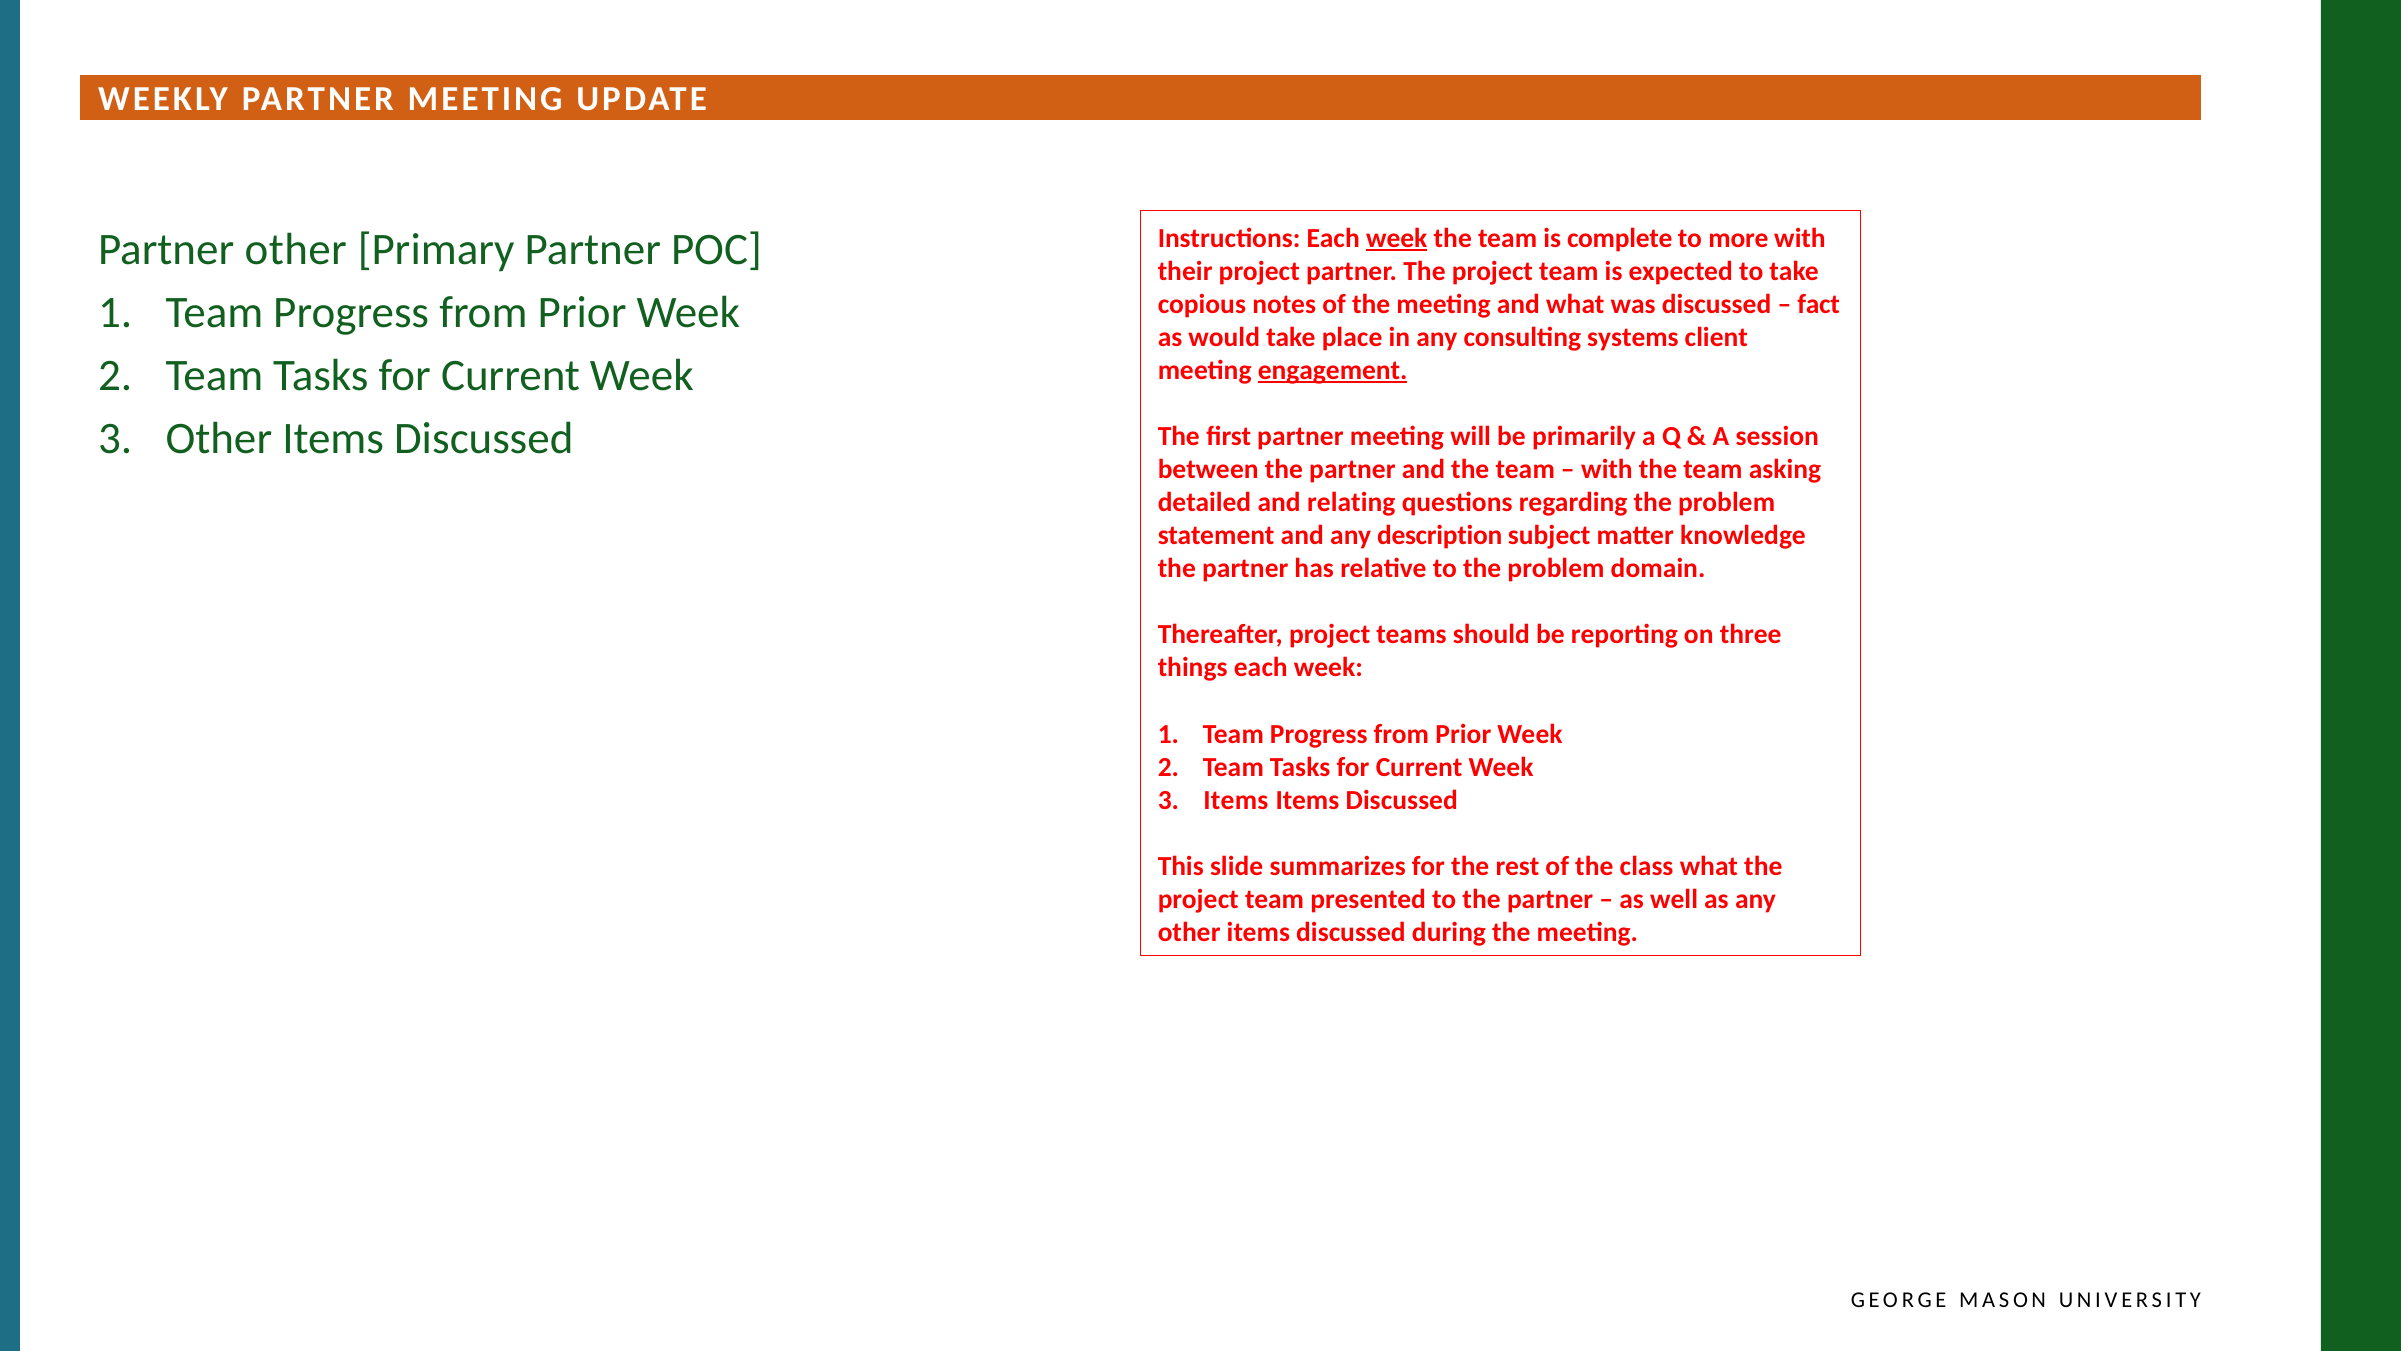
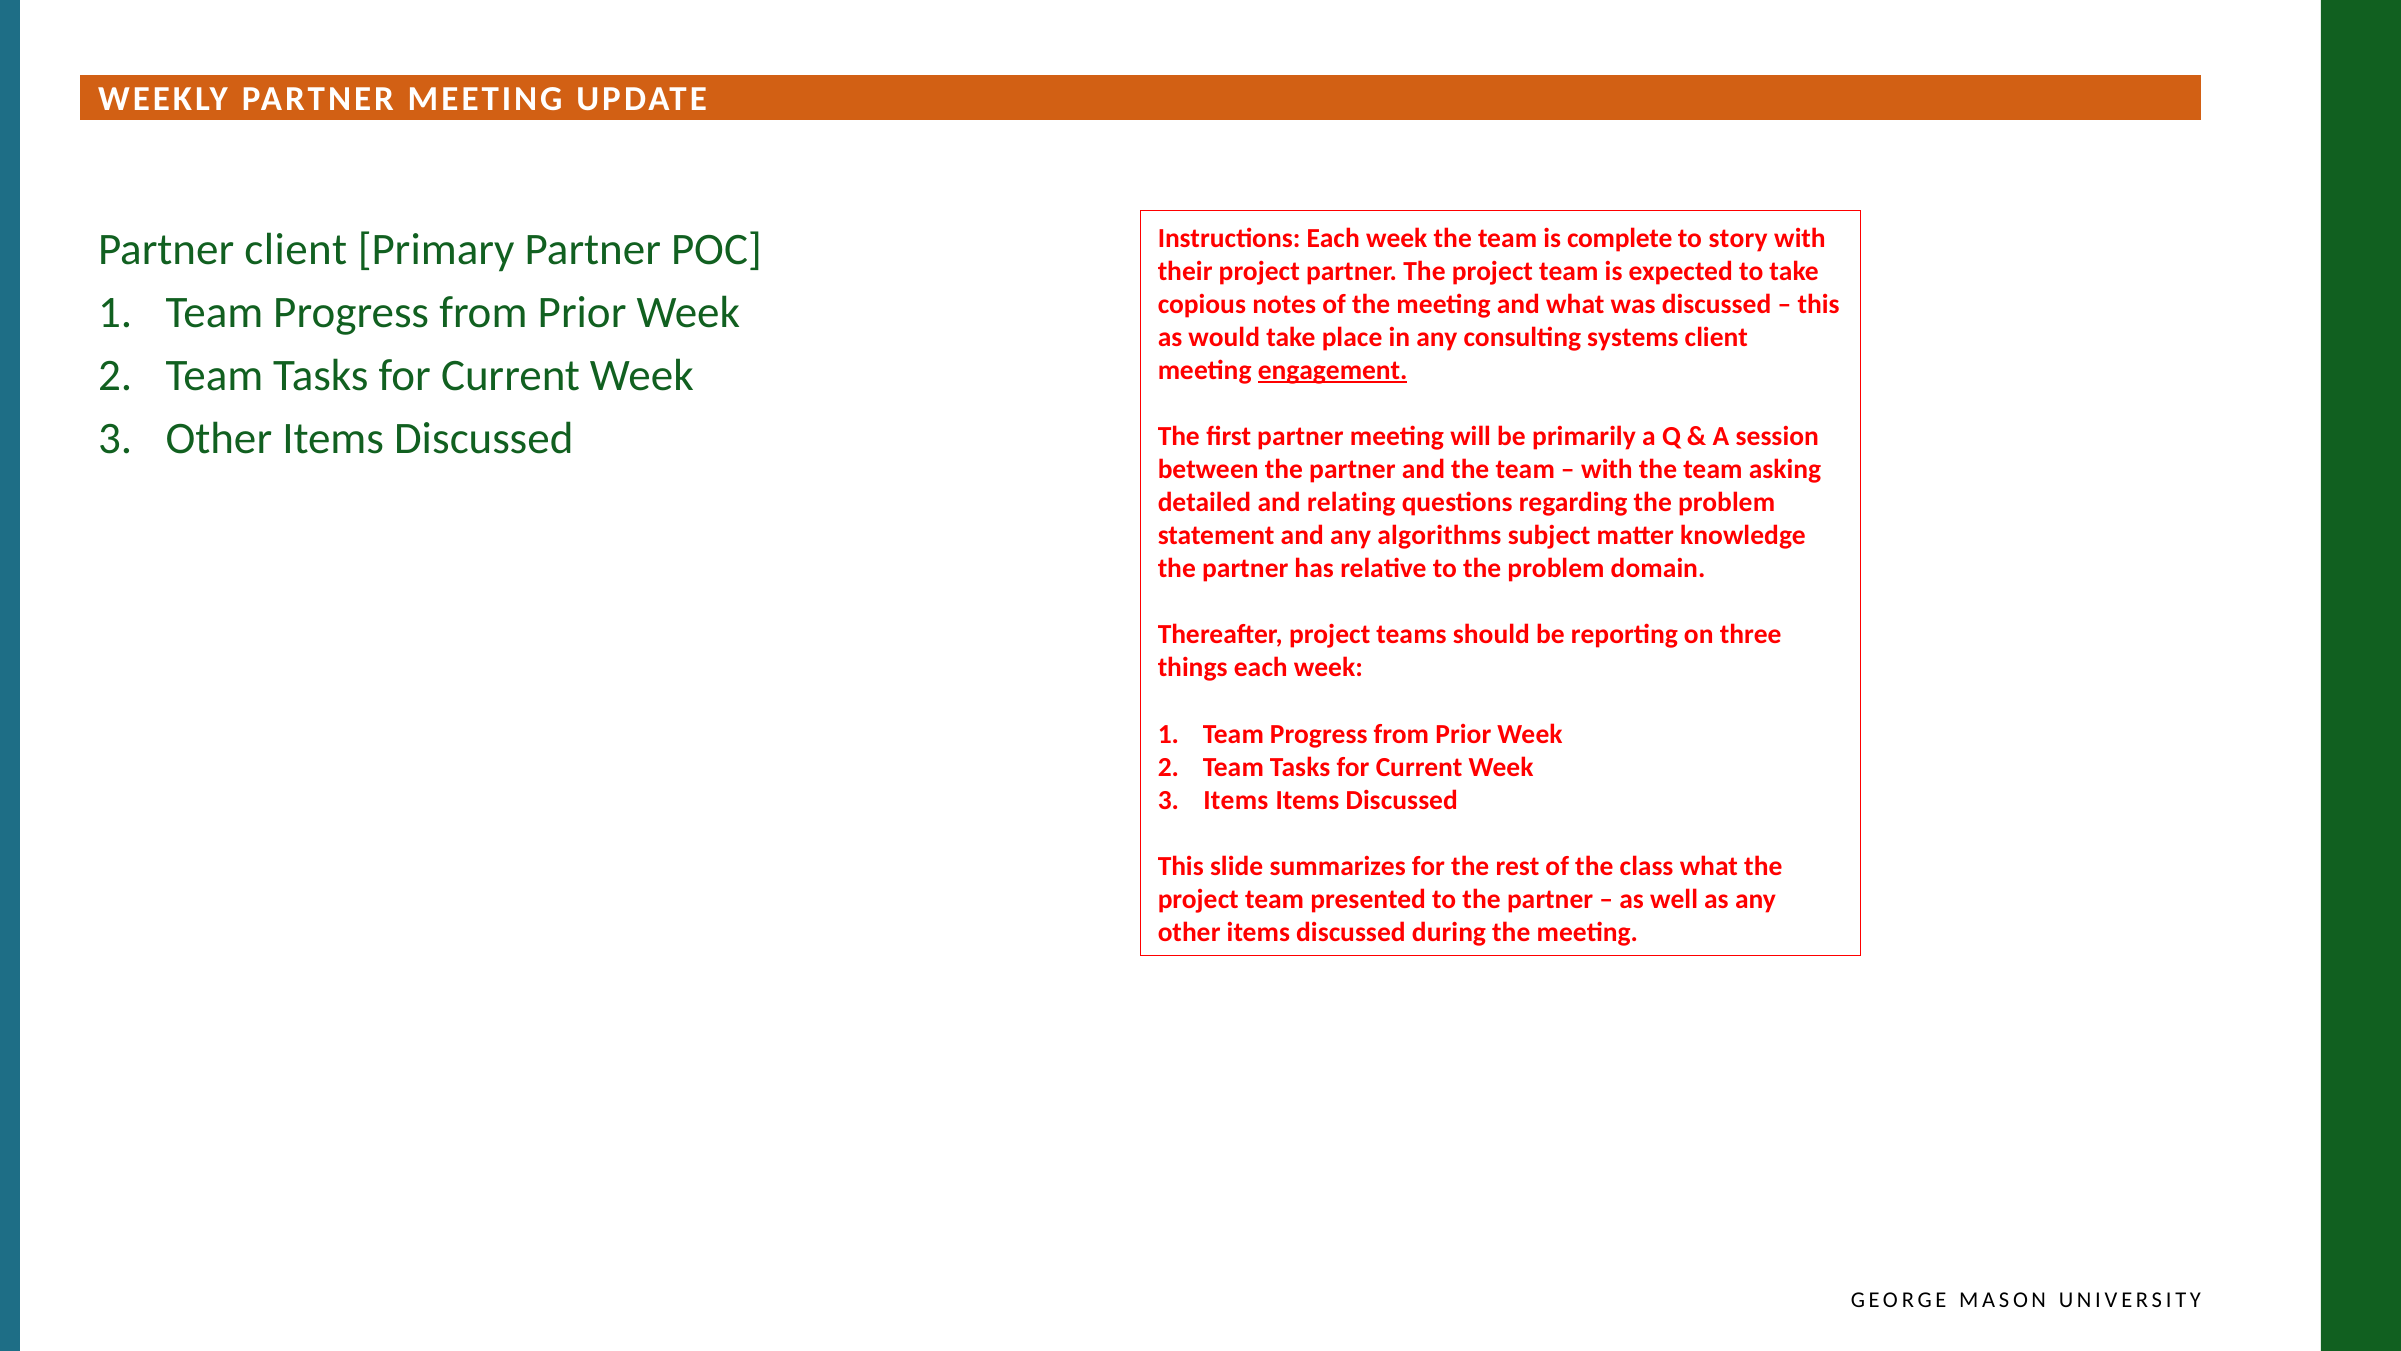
week underline: present -> none (1397, 238)
more: more -> story (1738, 238)
Partner other: other -> client (296, 249)
fact: fact -> this (1819, 304)
description: description -> algorithms (1439, 536)
